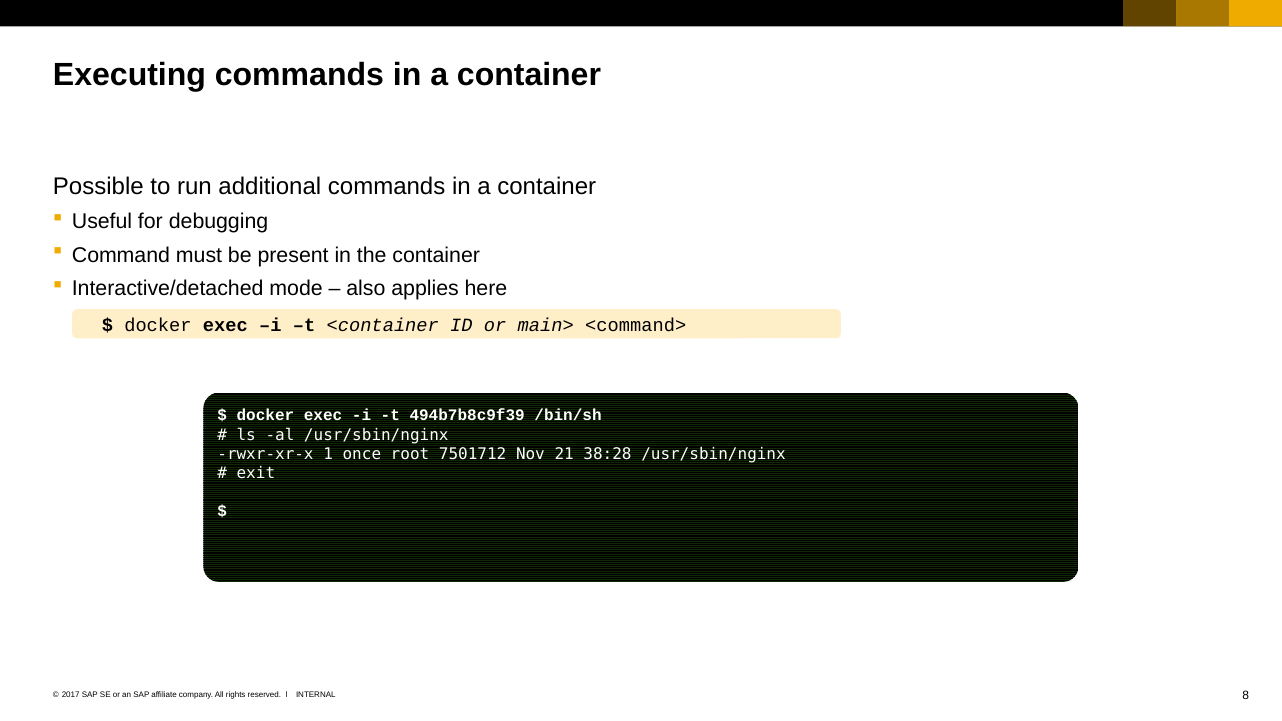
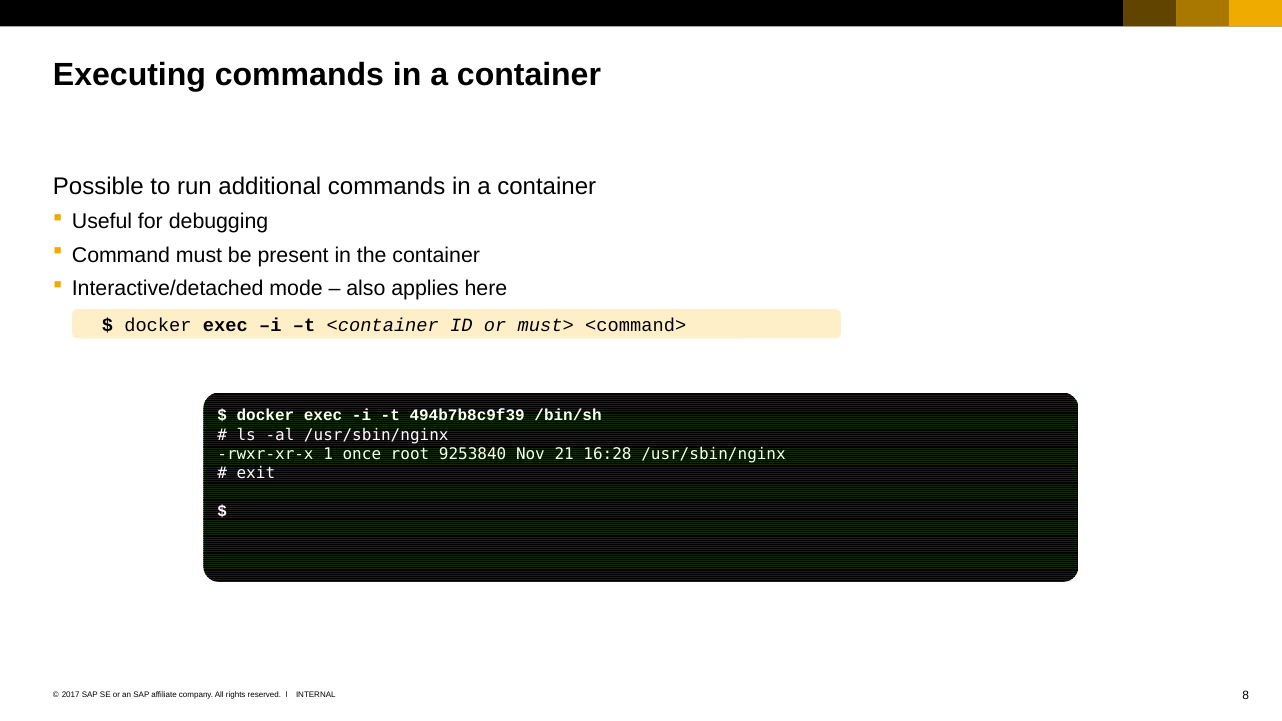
main>: main> -> must> (546, 325)
7501712: 7501712 -> 9253840 (473, 454)
38:28: 38:28 -> 16:28 (608, 454)
